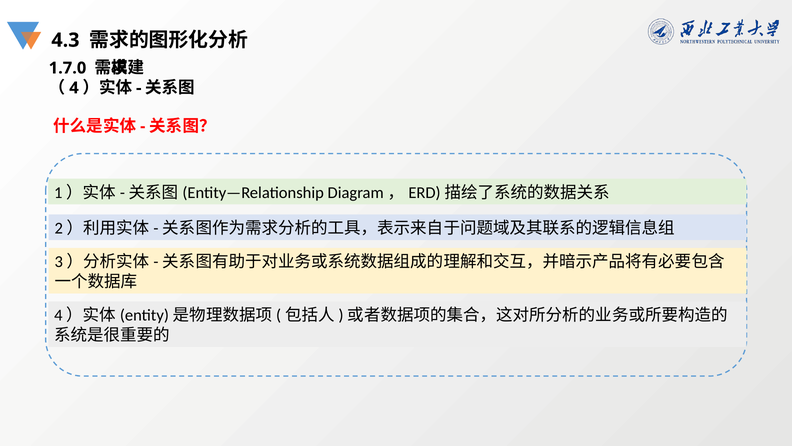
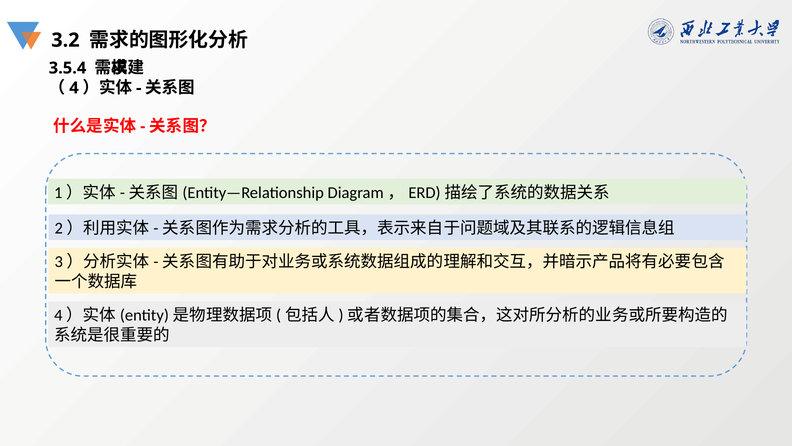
4.3: 4.3 -> 3.2 (65, 40)
1.7.0: 1.7.0 -> 3.5.4 (68, 68)
